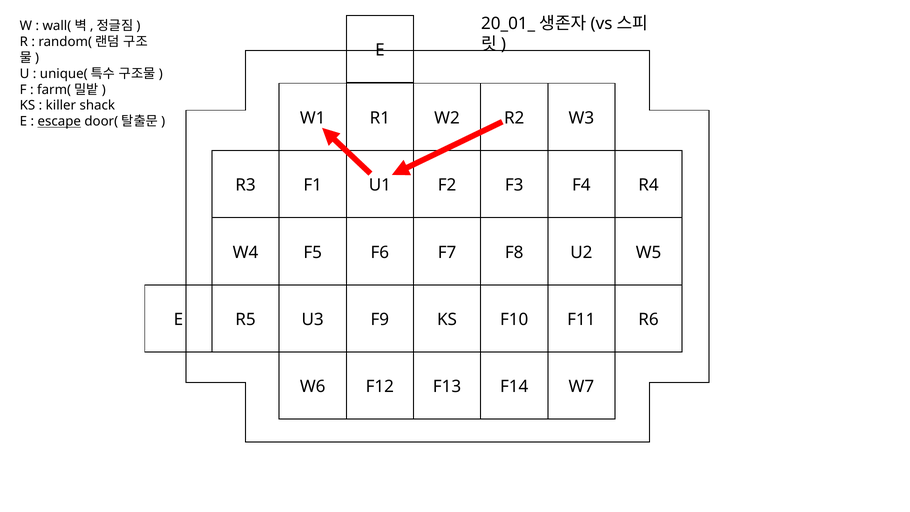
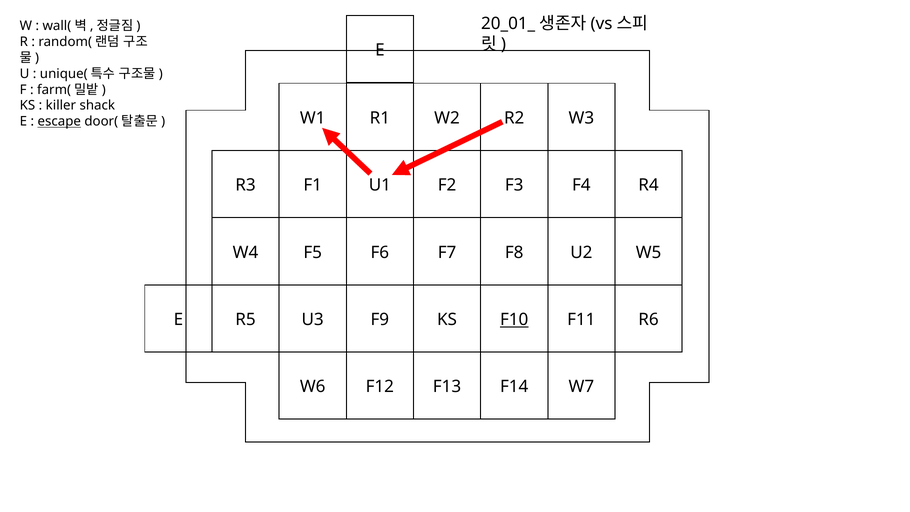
F10 underline: none -> present (514, 320)
